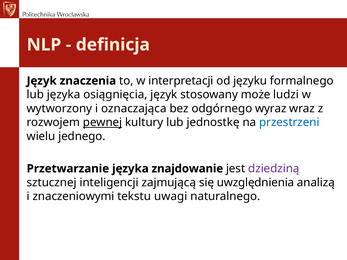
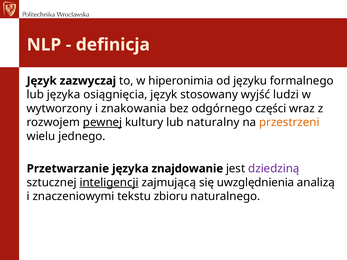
znaczenia: znaczenia -> zazwyczaj (88, 81)
interpretacji: interpretacji -> hiperonimia (181, 81)
może: może -> wyjść (256, 95)
oznaczająca: oznaczająca -> znakowania (134, 109)
wyraz: wyraz -> części (271, 109)
jednostkę: jednostkę -> naturalny (213, 123)
przestrzeni colour: blue -> orange (289, 123)
inteligencji underline: none -> present (109, 183)
uwagi: uwagi -> zbioru (171, 197)
